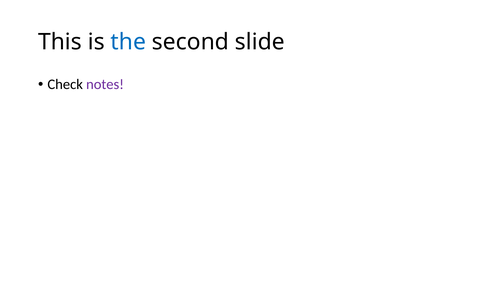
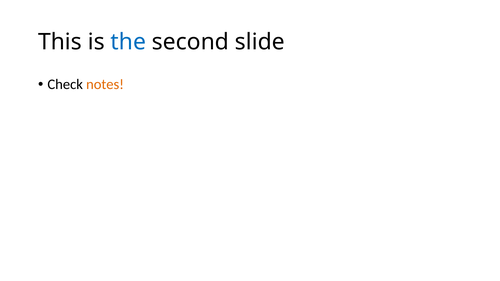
notes colour: purple -> orange (105, 85)
